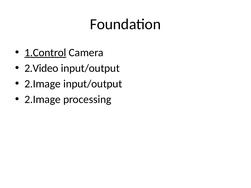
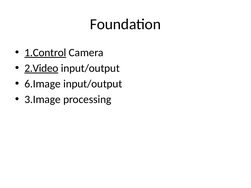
2.Video underline: none -> present (41, 68)
2.Image: 2.Image -> 6.Image (43, 84)
2.Image: 2.Image -> 3.Image (43, 100)
